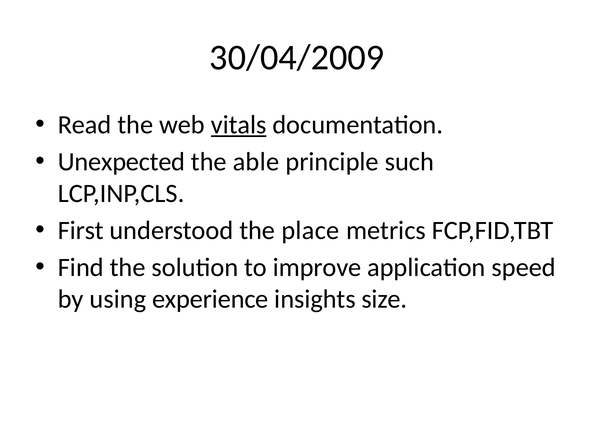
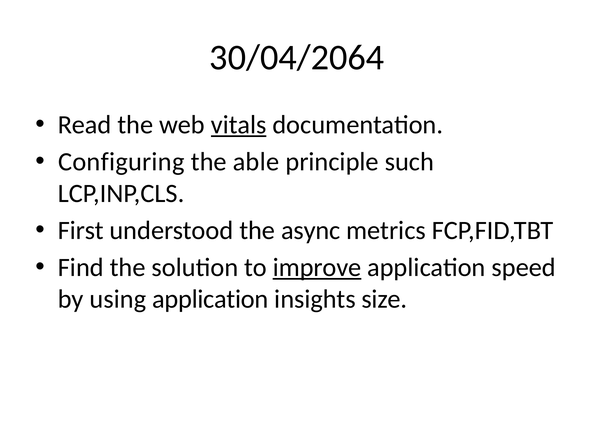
30/04/2009: 30/04/2009 -> 30/04/2064 (297, 58)
Unexpected: Unexpected -> Configuring (121, 162)
place: place -> async (311, 230)
improve underline: none -> present (317, 267)
using experience: experience -> application (210, 299)
